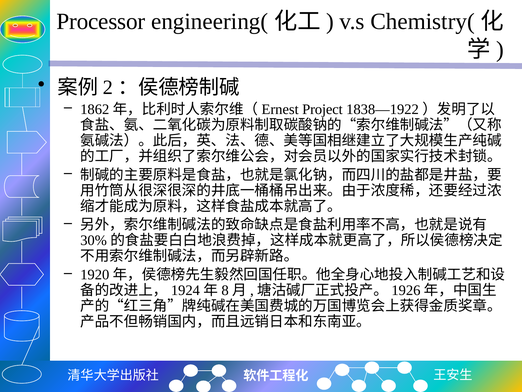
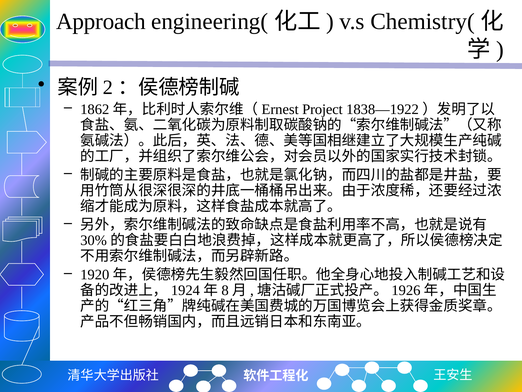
Processor: Processor -> Approach (101, 21)
